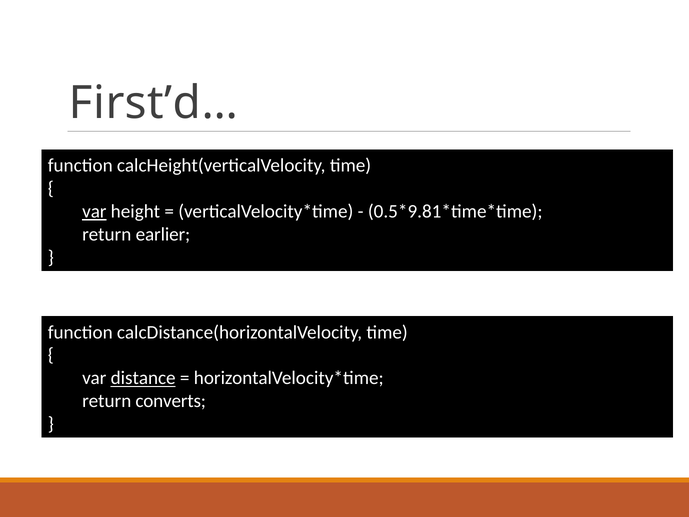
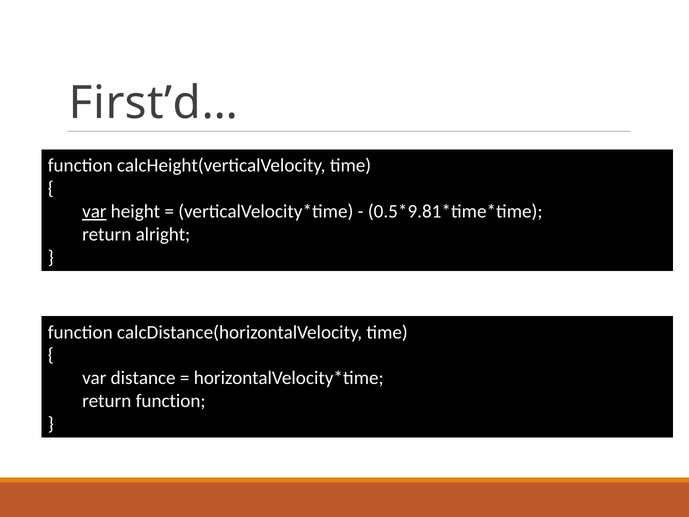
earlier: earlier -> alright (163, 234)
distance underline: present -> none (143, 378)
return converts: converts -> function (171, 401)
